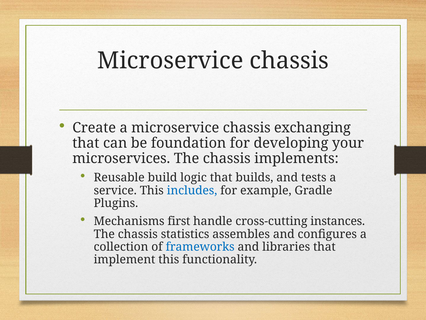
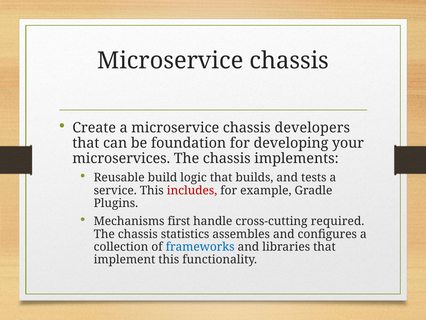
exchanging: exchanging -> developers (312, 128)
includes colour: blue -> red (192, 190)
instances: instances -> required (338, 221)
